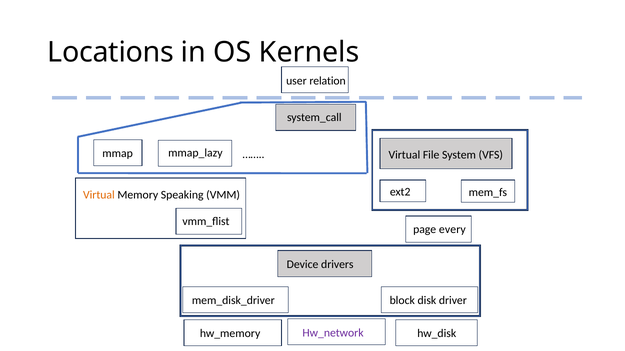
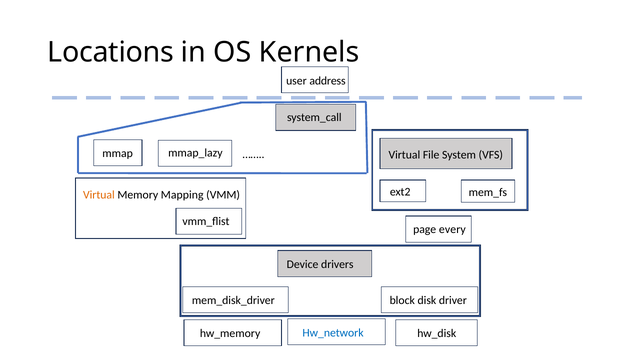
relation: relation -> address (328, 81)
Speaking: Speaking -> Mapping (182, 195)
Hw_network colour: purple -> blue (333, 334)
